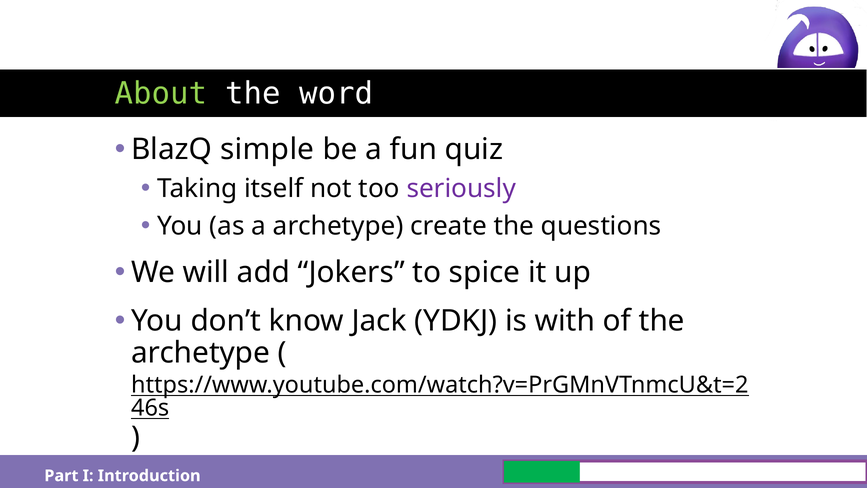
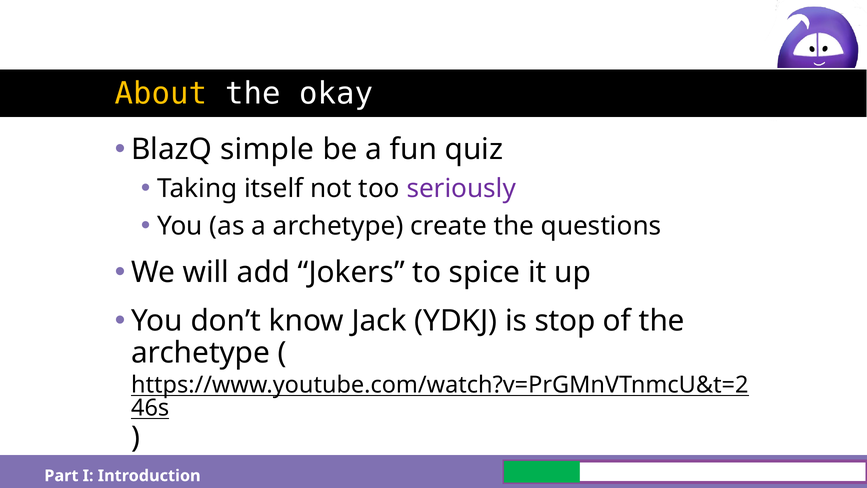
About colour: light green -> yellow (161, 94)
word: word -> okay (336, 94)
with: with -> stop (565, 321)
